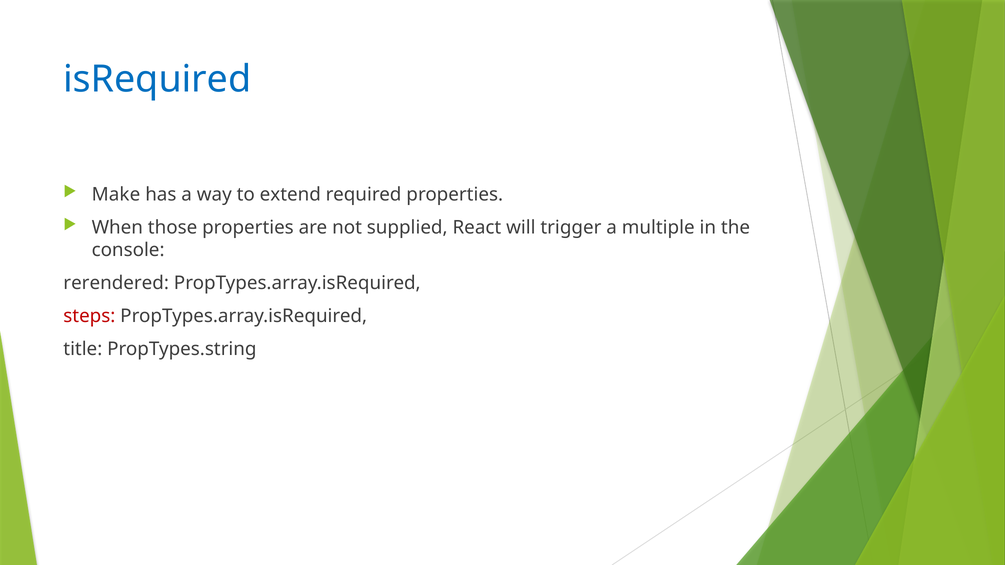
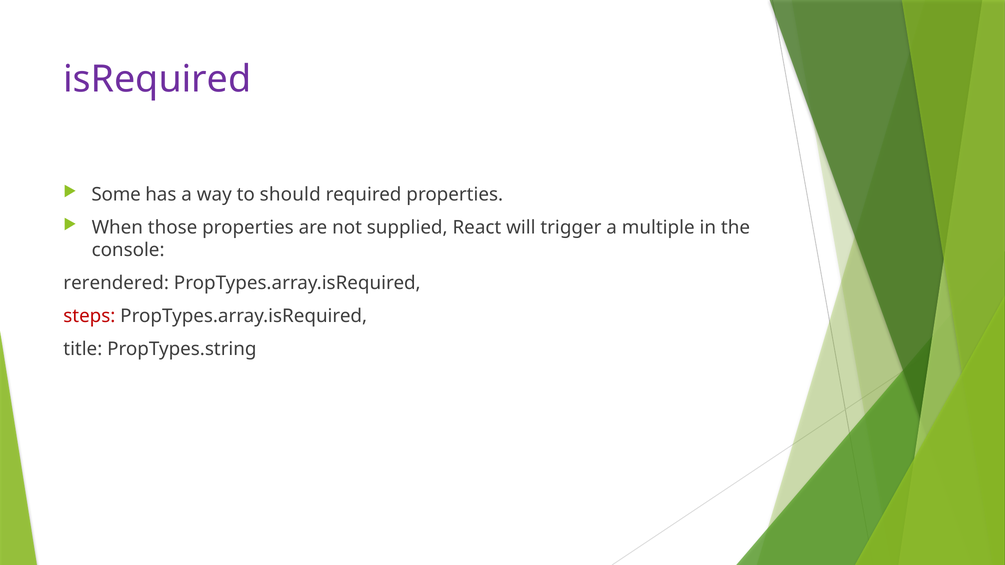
isRequired colour: blue -> purple (157, 79)
Make: Make -> Some (116, 195)
extend: extend -> should (290, 195)
